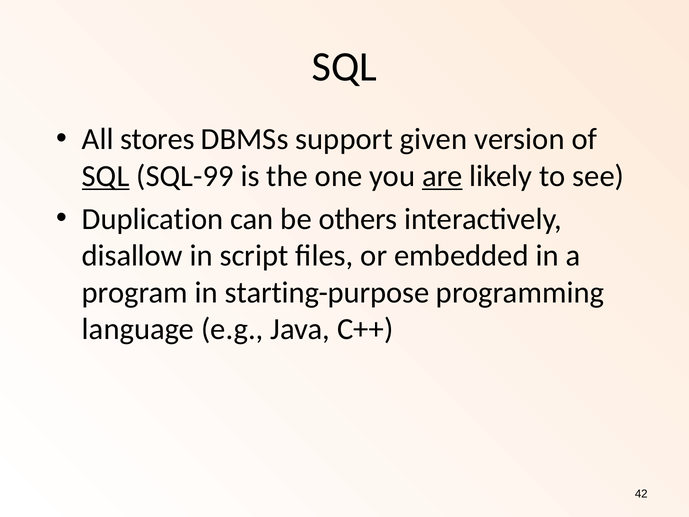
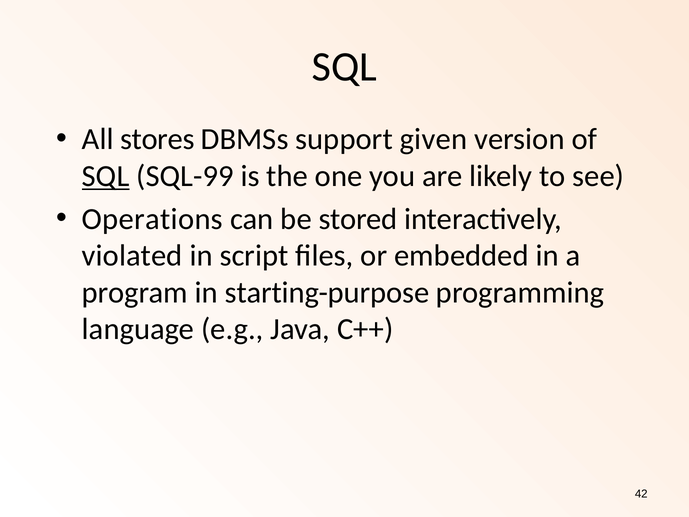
are underline: present -> none (442, 176)
Duplication: Duplication -> Operations (152, 219)
others: others -> stored (358, 219)
disallow: disallow -> violated (132, 256)
